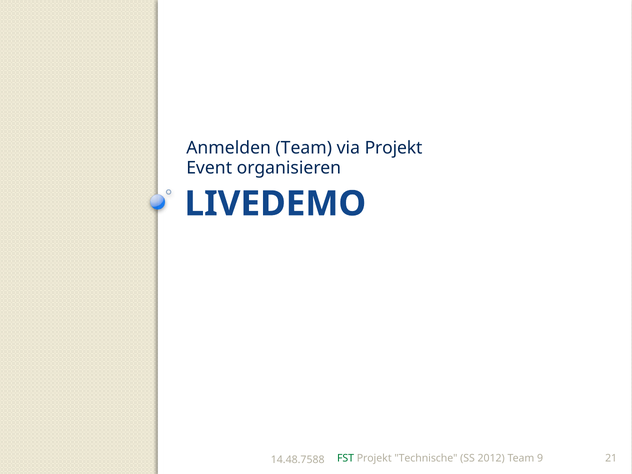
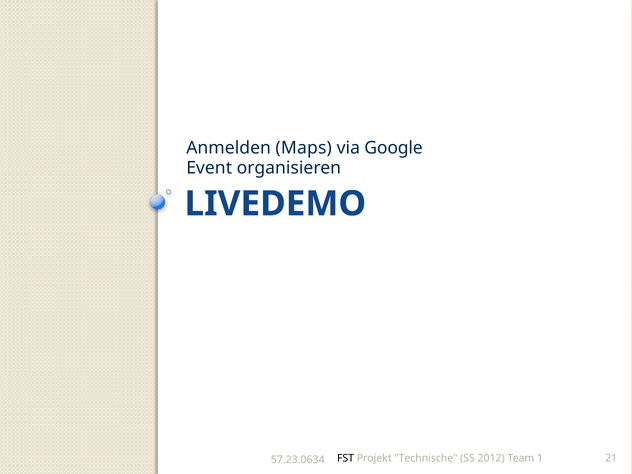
Anmelden Team: Team -> Maps (304, 148)
via Projekt: Projekt -> Google (394, 148)
FST colour: green -> black (346, 458)
9: 9 -> 1 (540, 458)
14.48.7588: 14.48.7588 -> 57.23.0634 (298, 460)
